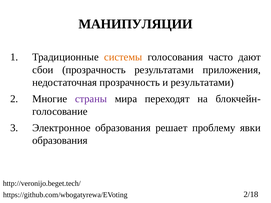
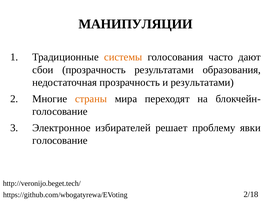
приложения: приложения -> образования (232, 70)
страны colour: purple -> orange (91, 99)
Электронное образования: образования -> избирателей (123, 128)
образования: образования -> голосование (60, 141)
